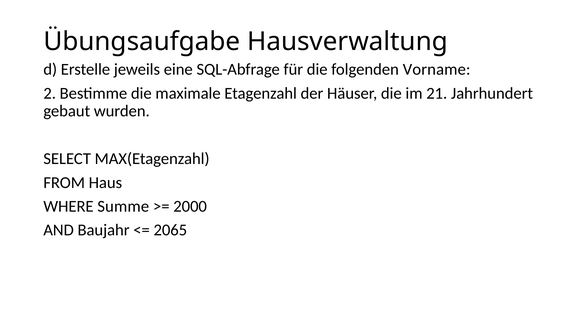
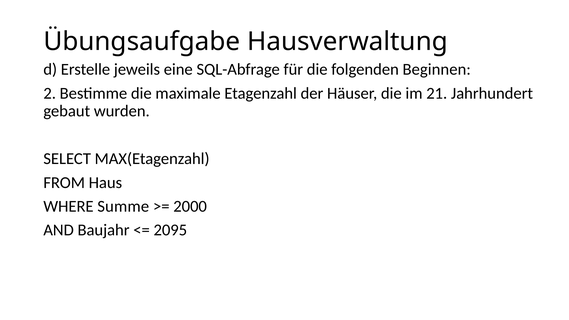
Vorname: Vorname -> Beginnen (437, 69)
2065: 2065 -> 2095 (170, 230)
